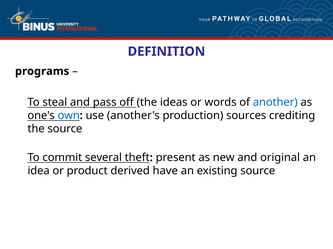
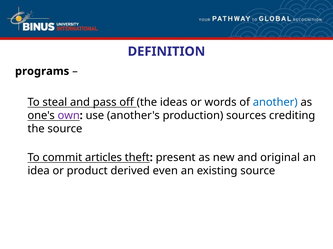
own colour: blue -> purple (69, 116)
several: several -> articles (103, 158)
have: have -> even (165, 171)
